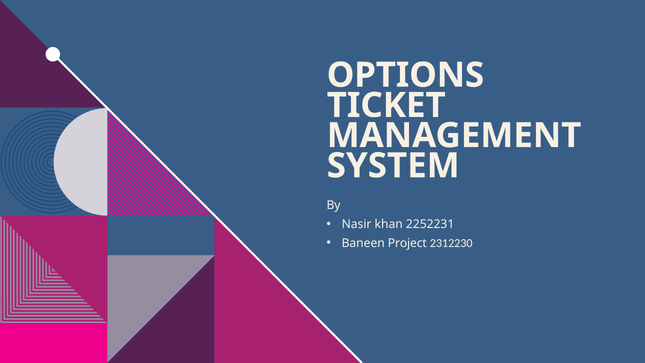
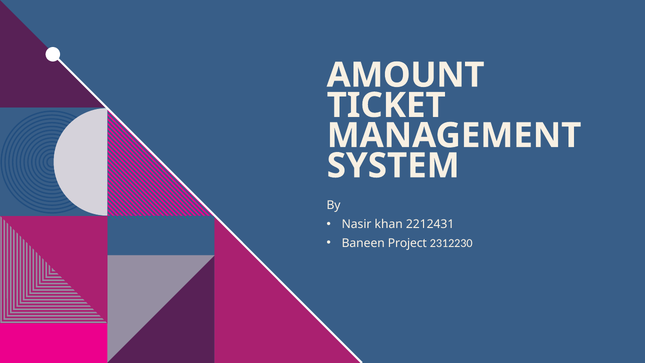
OPTIONS: OPTIONS -> AMOUNT (406, 75)
2252231: 2252231 -> 2212431 (430, 224)
